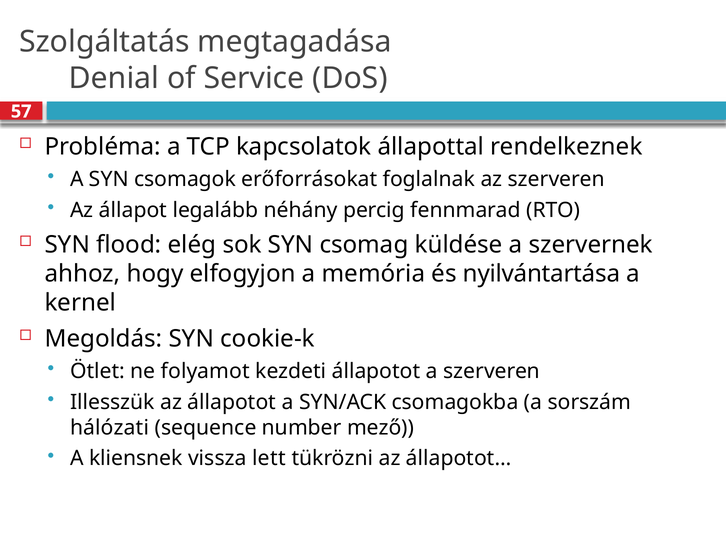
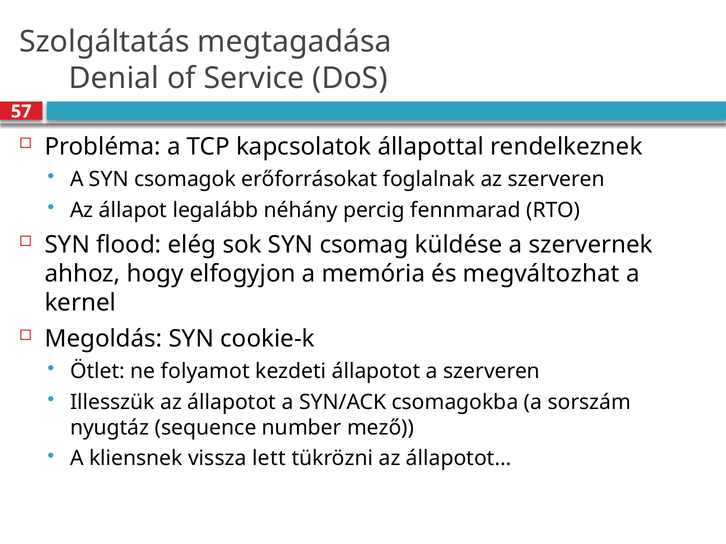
nyilvántartása: nyilvántartása -> megváltozhat (541, 274)
hálózati: hálózati -> nyugtáz (110, 428)
